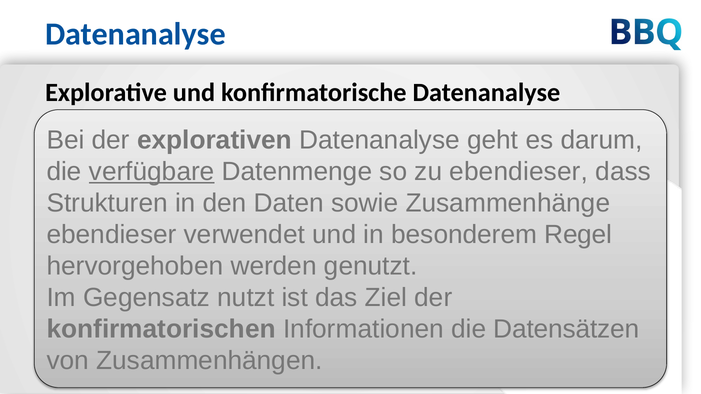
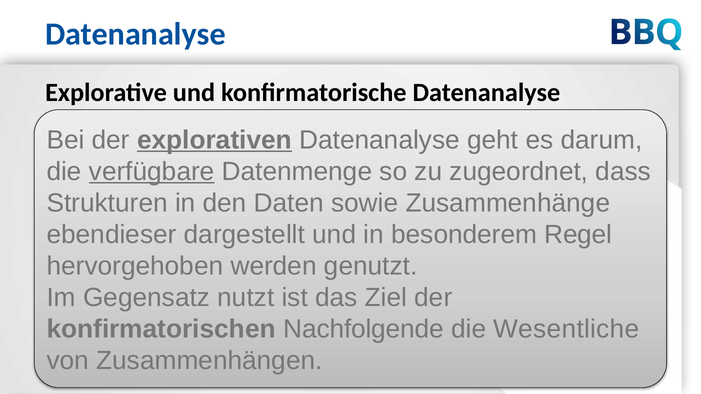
explorativen underline: none -> present (214, 140)
zu ebendieser: ebendieser -> zugeordnet (519, 172)
verwendet: verwendet -> dargestellt (244, 235)
Informationen: Informationen -> Nachfolgende (364, 329)
Datensätzen: Datensätzen -> Wesentliche (566, 329)
